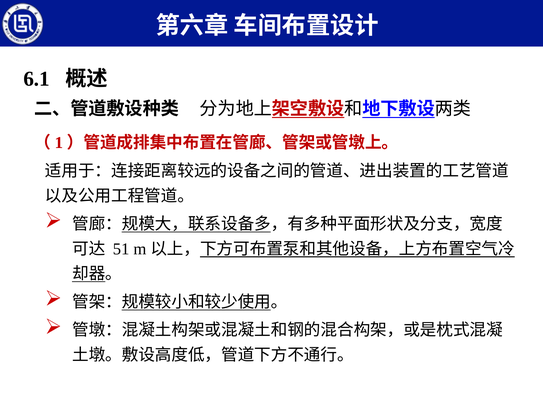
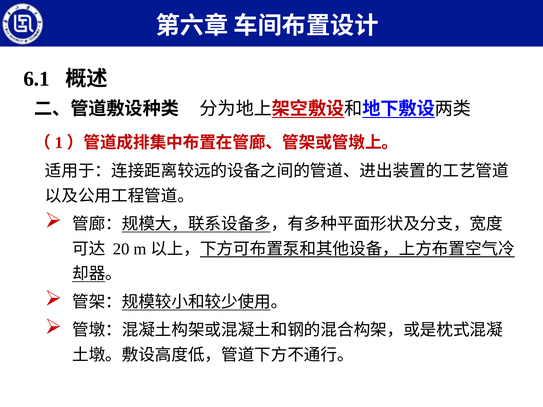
51: 51 -> 20 (121, 249)
